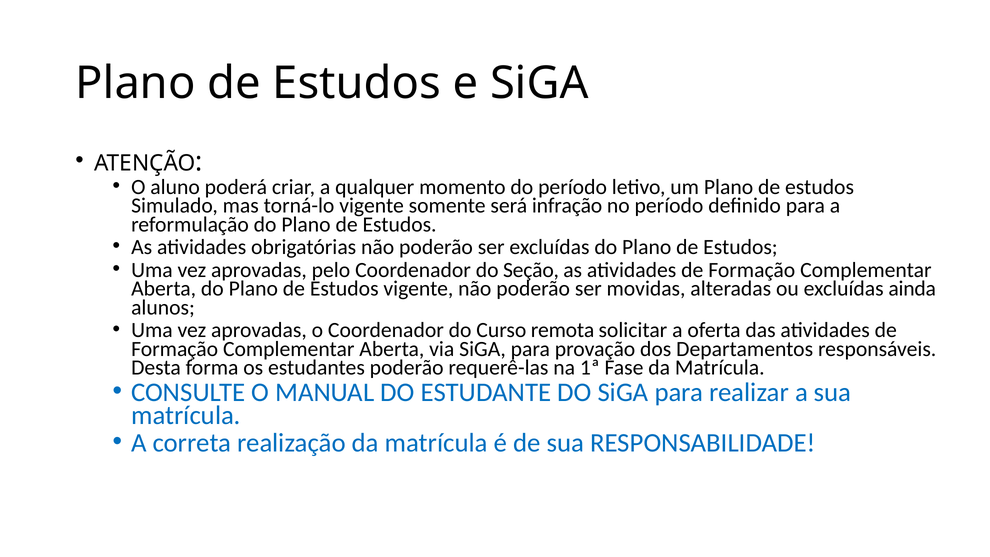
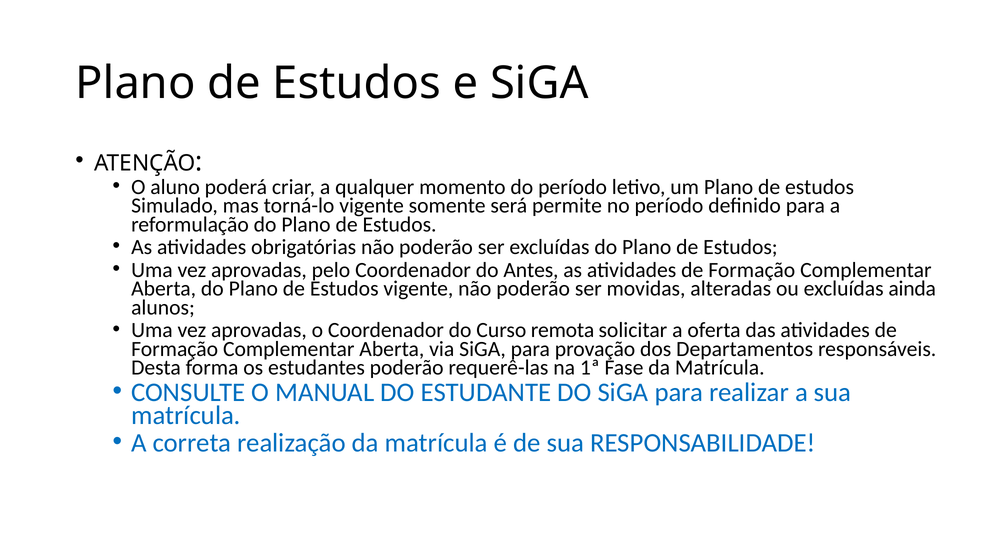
infração: infração -> permite (567, 206)
Seção: Seção -> Antes (531, 270)
